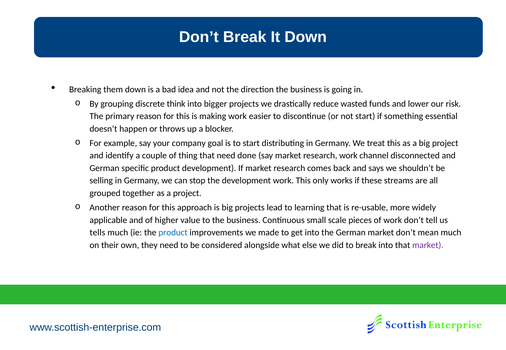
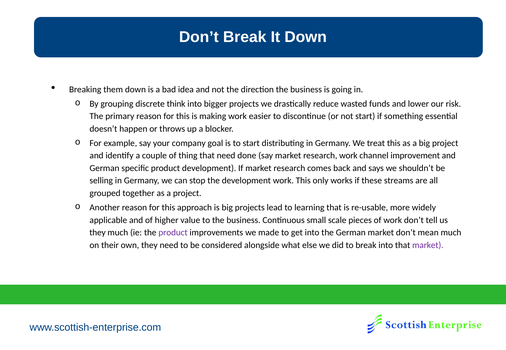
disconnected: disconnected -> improvement (415, 156)
tells: tells -> they (98, 233)
product colour: blue -> purple (173, 233)
